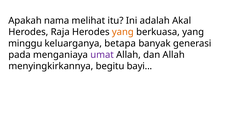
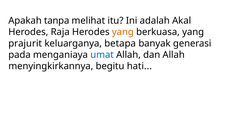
nama: nama -> tanpa (57, 21)
minggu: minggu -> prajurit (25, 43)
umat colour: purple -> blue (102, 55)
bayi: bayi -> hati (139, 66)
